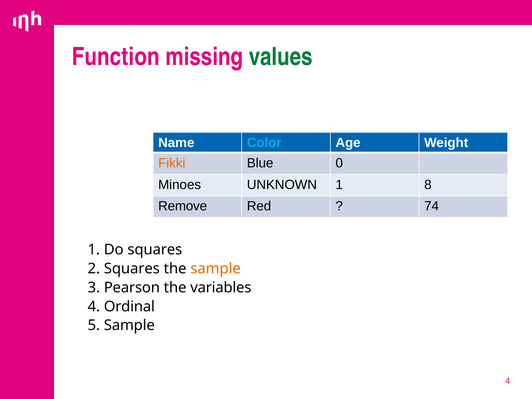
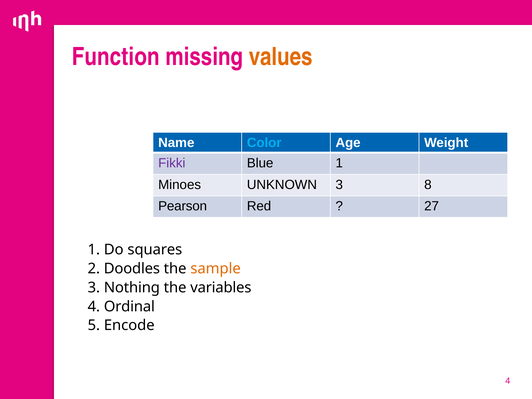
values colour: green -> orange (281, 57)
Fikki colour: orange -> purple (172, 163)
Blue 0: 0 -> 1 (339, 163)
UNKNOWN 1: 1 -> 3 (339, 185)
Remove: Remove -> Pearson (183, 206)
74: 74 -> 27 (432, 206)
2 Squares: Squares -> Doodles (132, 269)
Pearson: Pearson -> Nothing (132, 288)
5 Sample: Sample -> Encode (129, 325)
